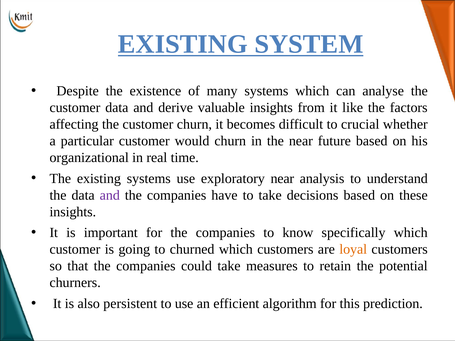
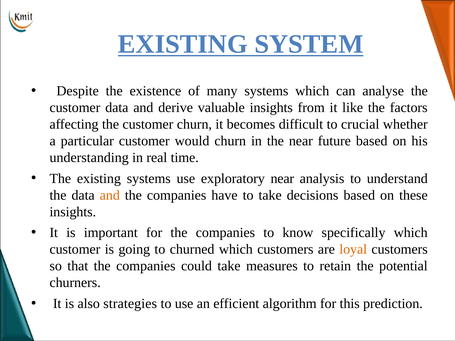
organizational: organizational -> understanding (89, 158)
and colour: purple -> orange (110, 195)
persistent: persistent -> strategies (130, 304)
